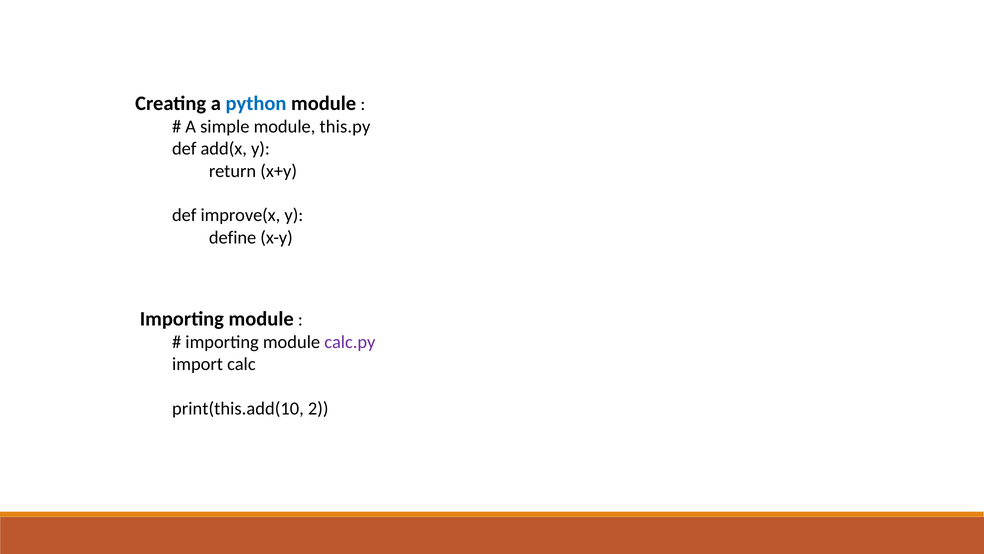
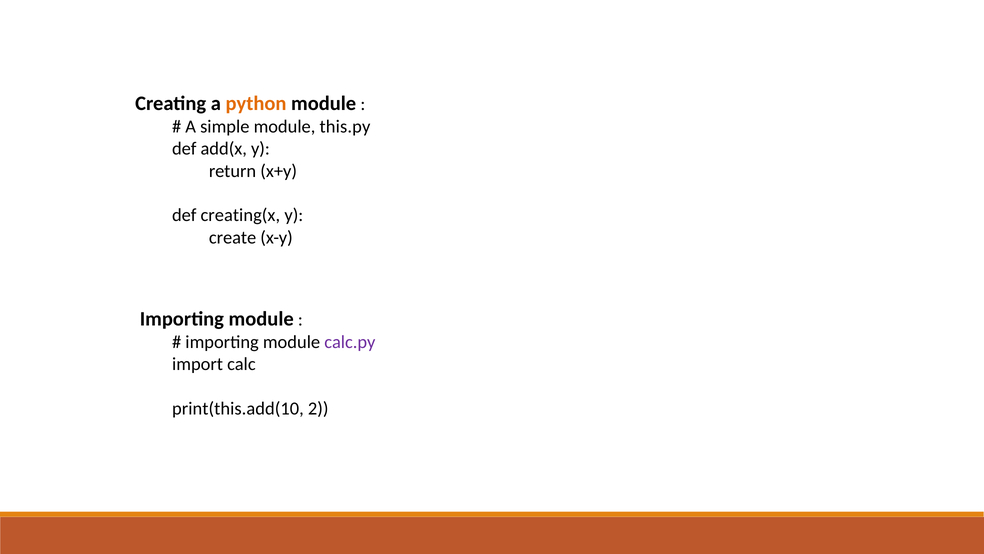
python colour: blue -> orange (256, 103)
improve(x: improve(x -> creating(x (240, 215)
define: define -> create (233, 237)
